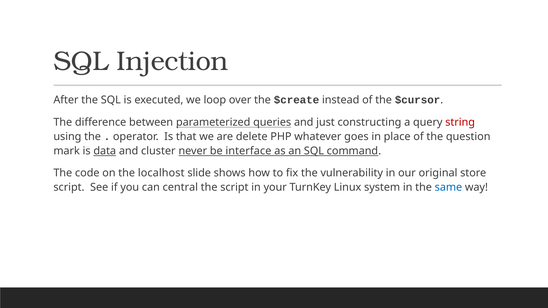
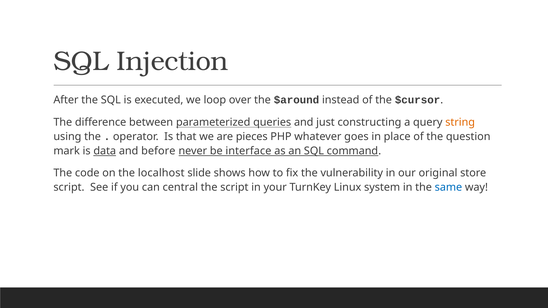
$create: $create -> $around (297, 100)
string colour: red -> orange (460, 122)
delete: delete -> pieces (252, 137)
cluster: cluster -> before (158, 151)
